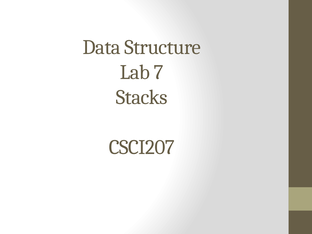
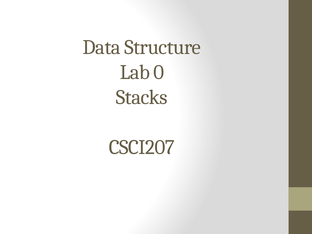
7: 7 -> 0 (159, 72)
